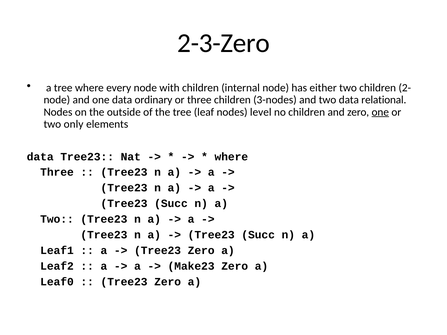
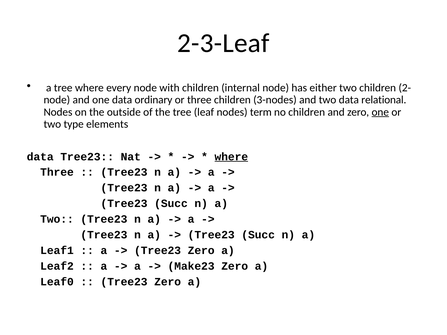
2-3-Zero: 2-3-Zero -> 2-3-Leaf (223, 43)
level: level -> term (261, 112)
only: only -> type (74, 124)
where underline: none -> present (231, 157)
